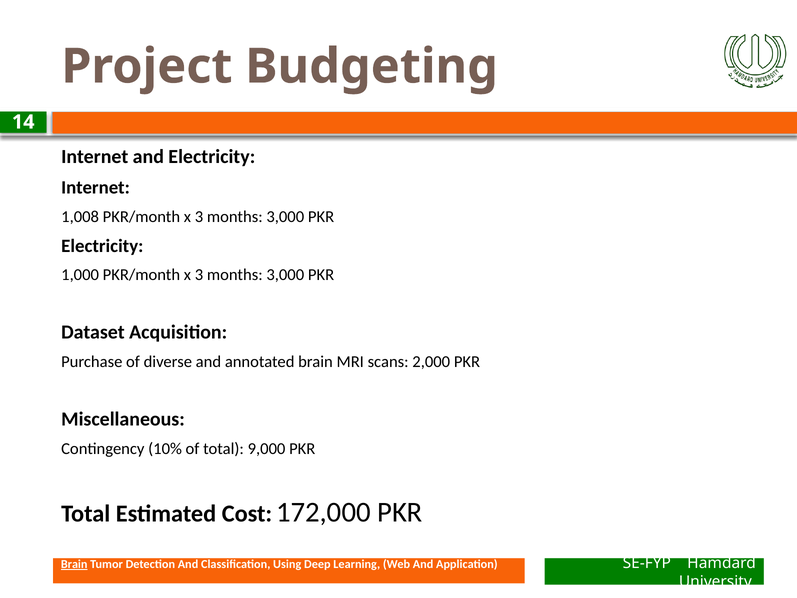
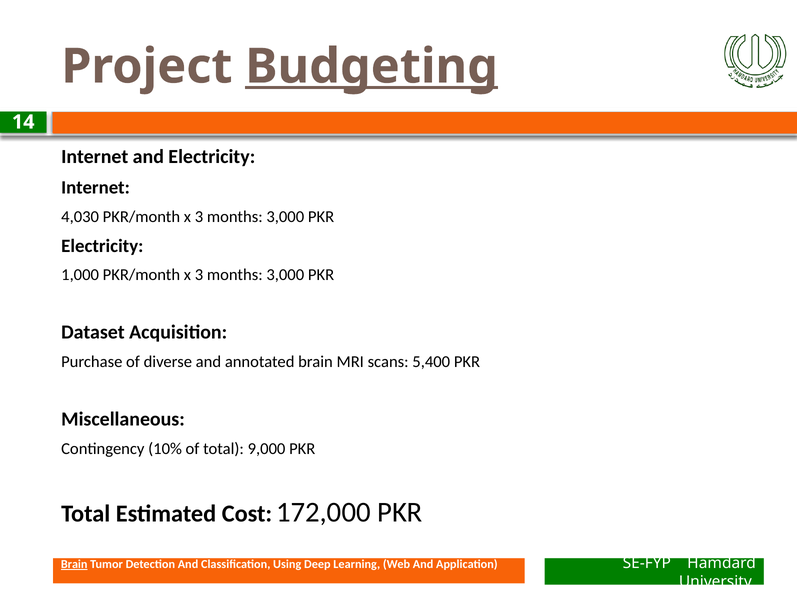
Budgeting underline: none -> present (372, 66)
1,008: 1,008 -> 4,030 (80, 217)
2,000: 2,000 -> 5,400 (431, 362)
